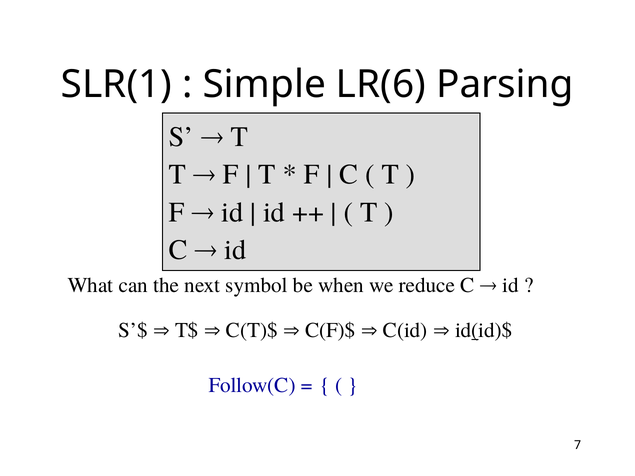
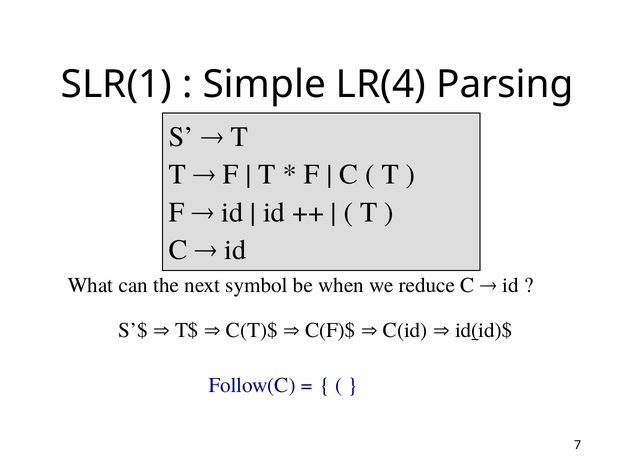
LR(6: LR(6 -> LR(4 (381, 85)
